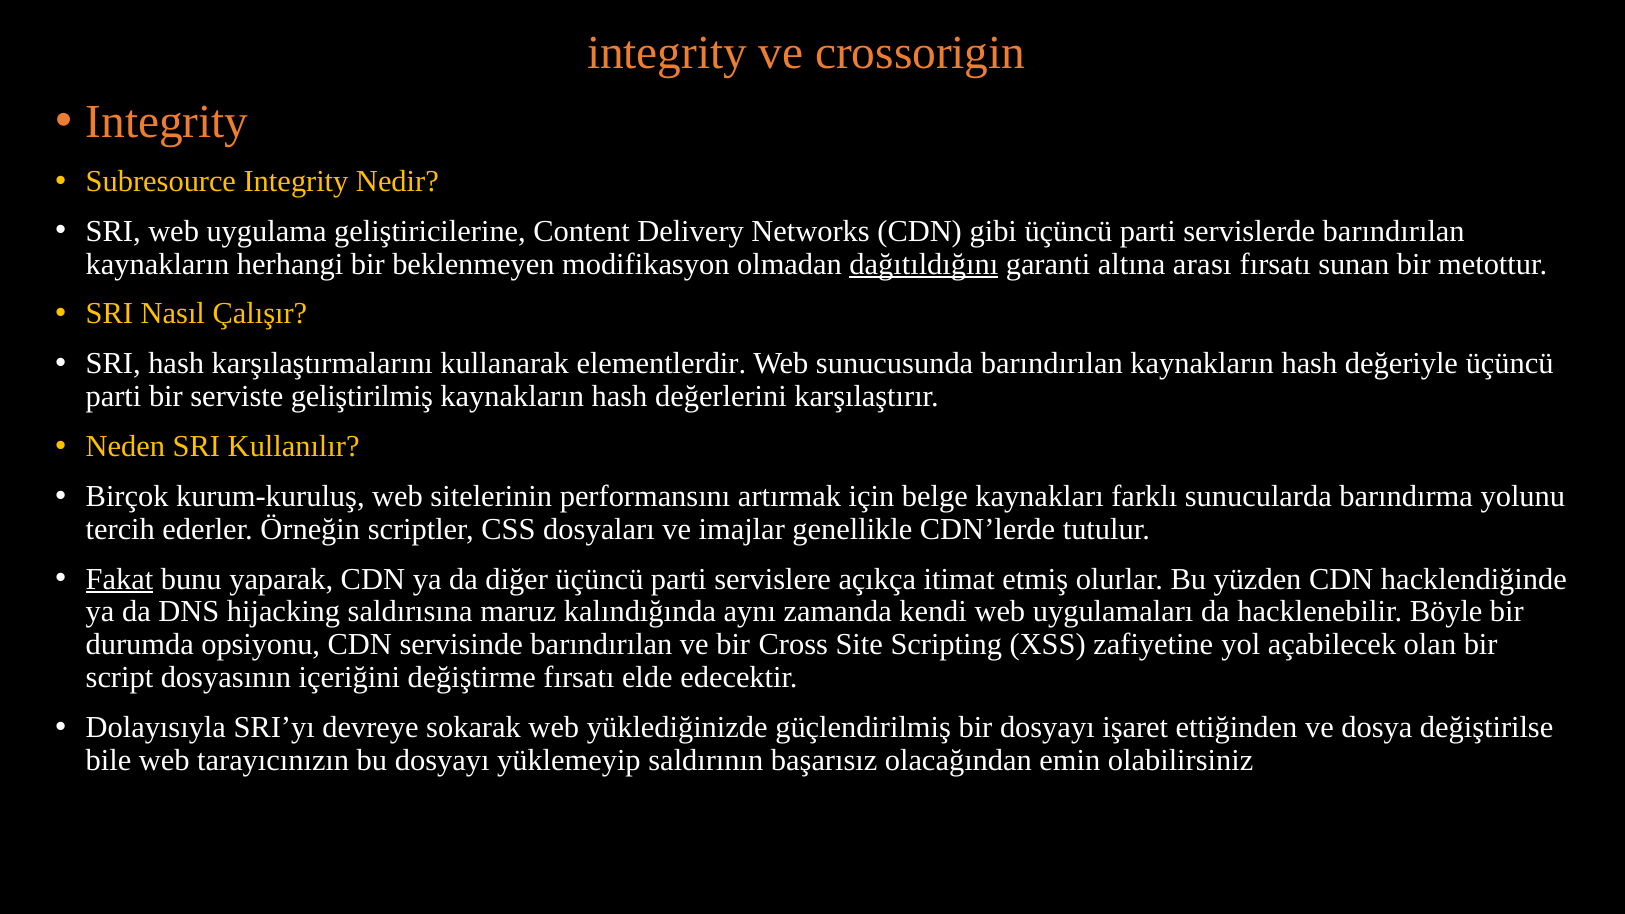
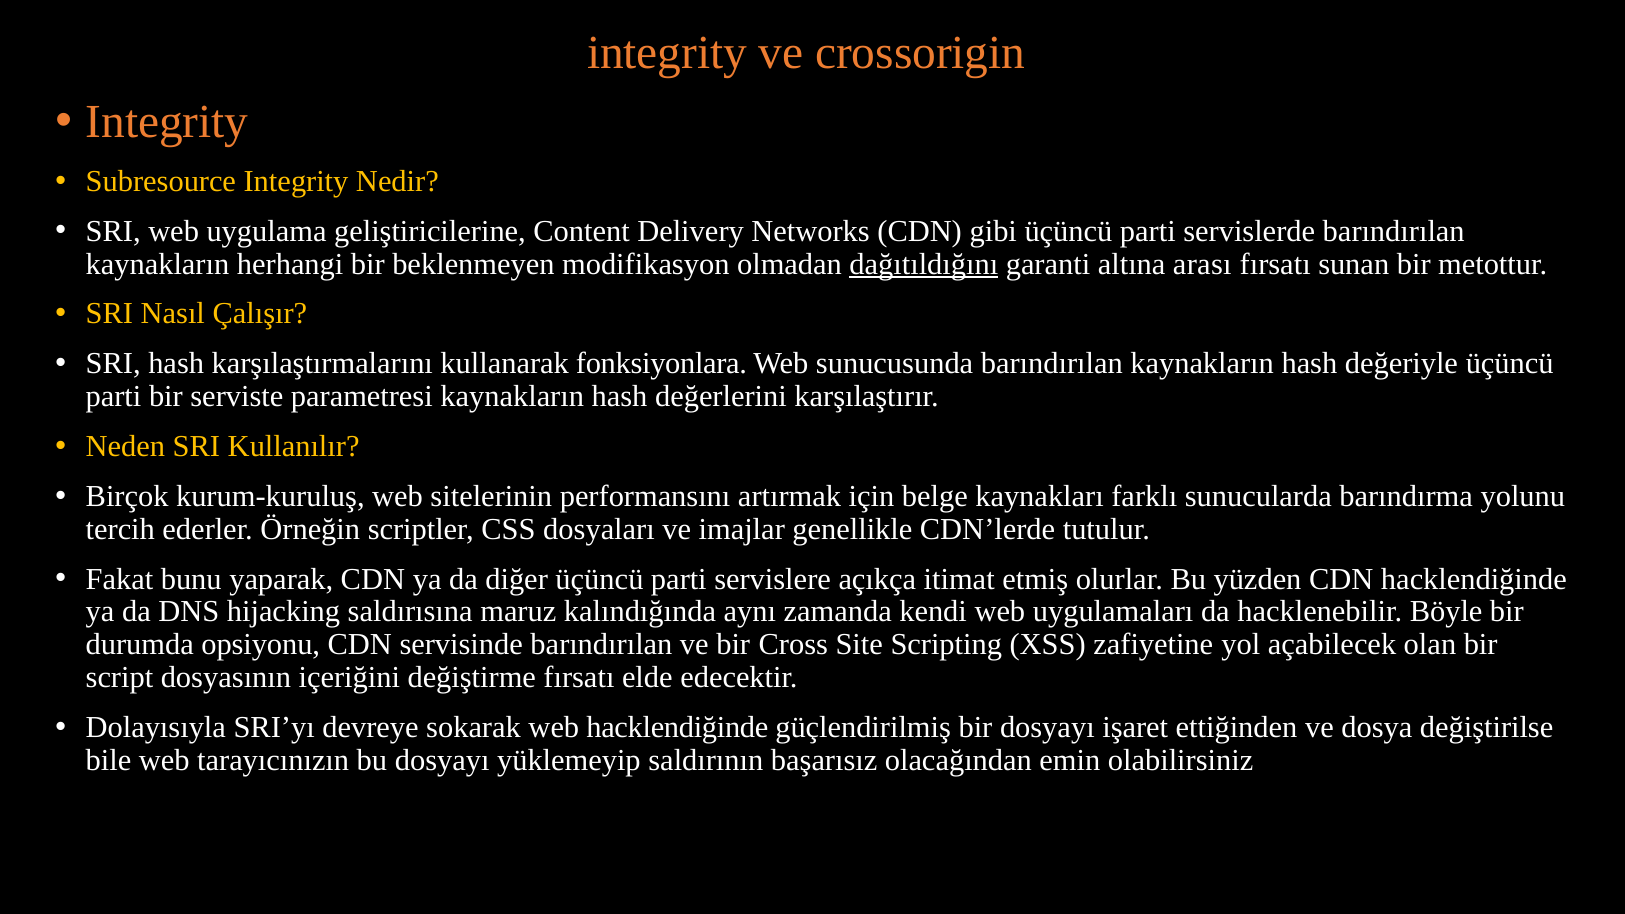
elementlerdir: elementlerdir -> fonksiyonlara (662, 364)
geliştirilmiş: geliştirilmiş -> parametresi (362, 397)
Fakat underline: present -> none (119, 579)
web yüklediğinizde: yüklediğinizde -> hacklendiğinde (677, 728)
